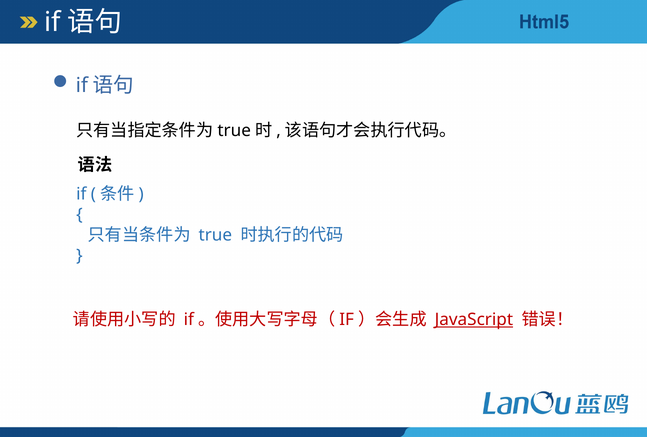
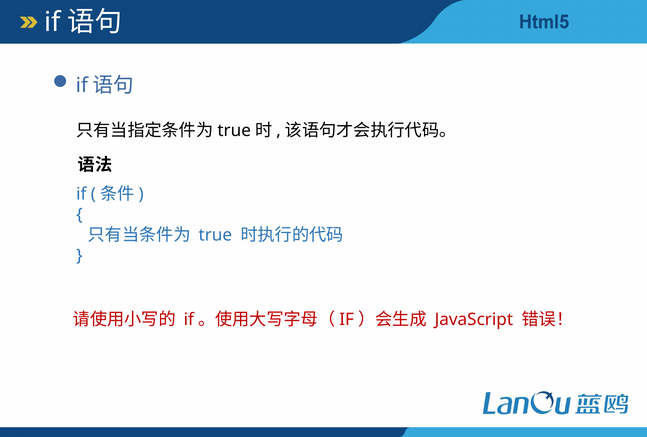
JavaScript underline: present -> none (474, 319)
